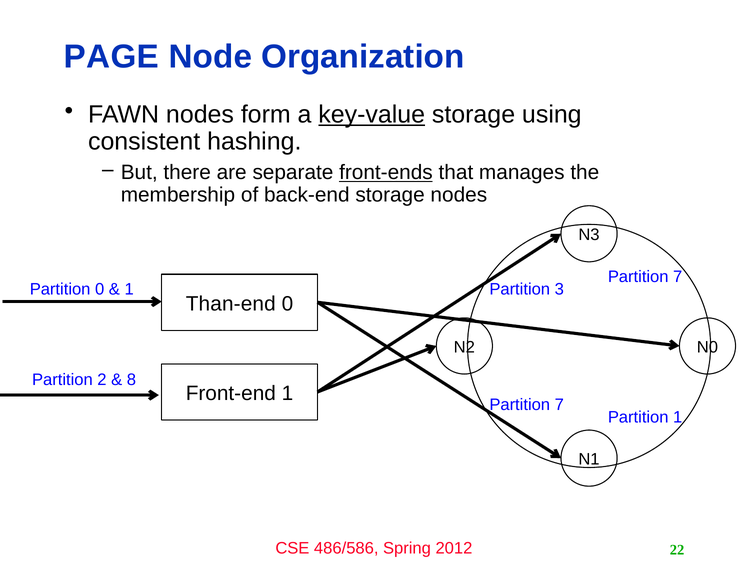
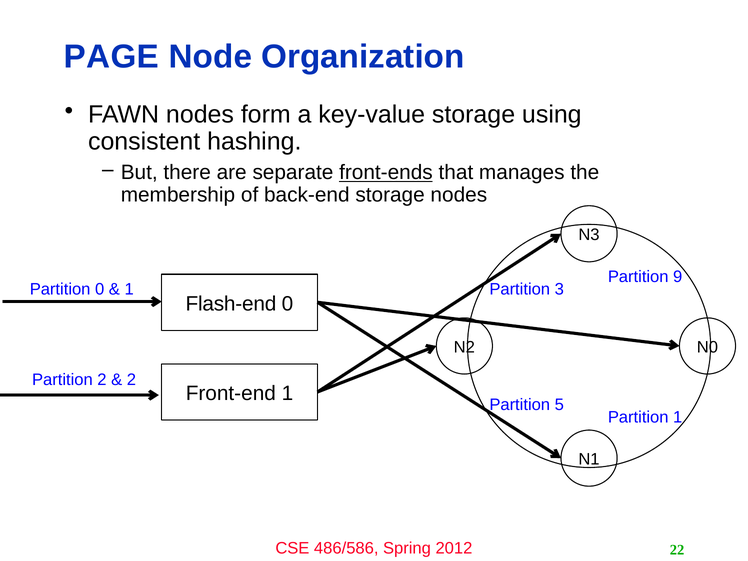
key-value underline: present -> none (372, 115)
7: 7 -> 9 (678, 277)
Than-end: Than-end -> Flash-end (231, 304)
8: 8 -> 2 (131, 380)
7: 7 -> 5 (559, 405)
